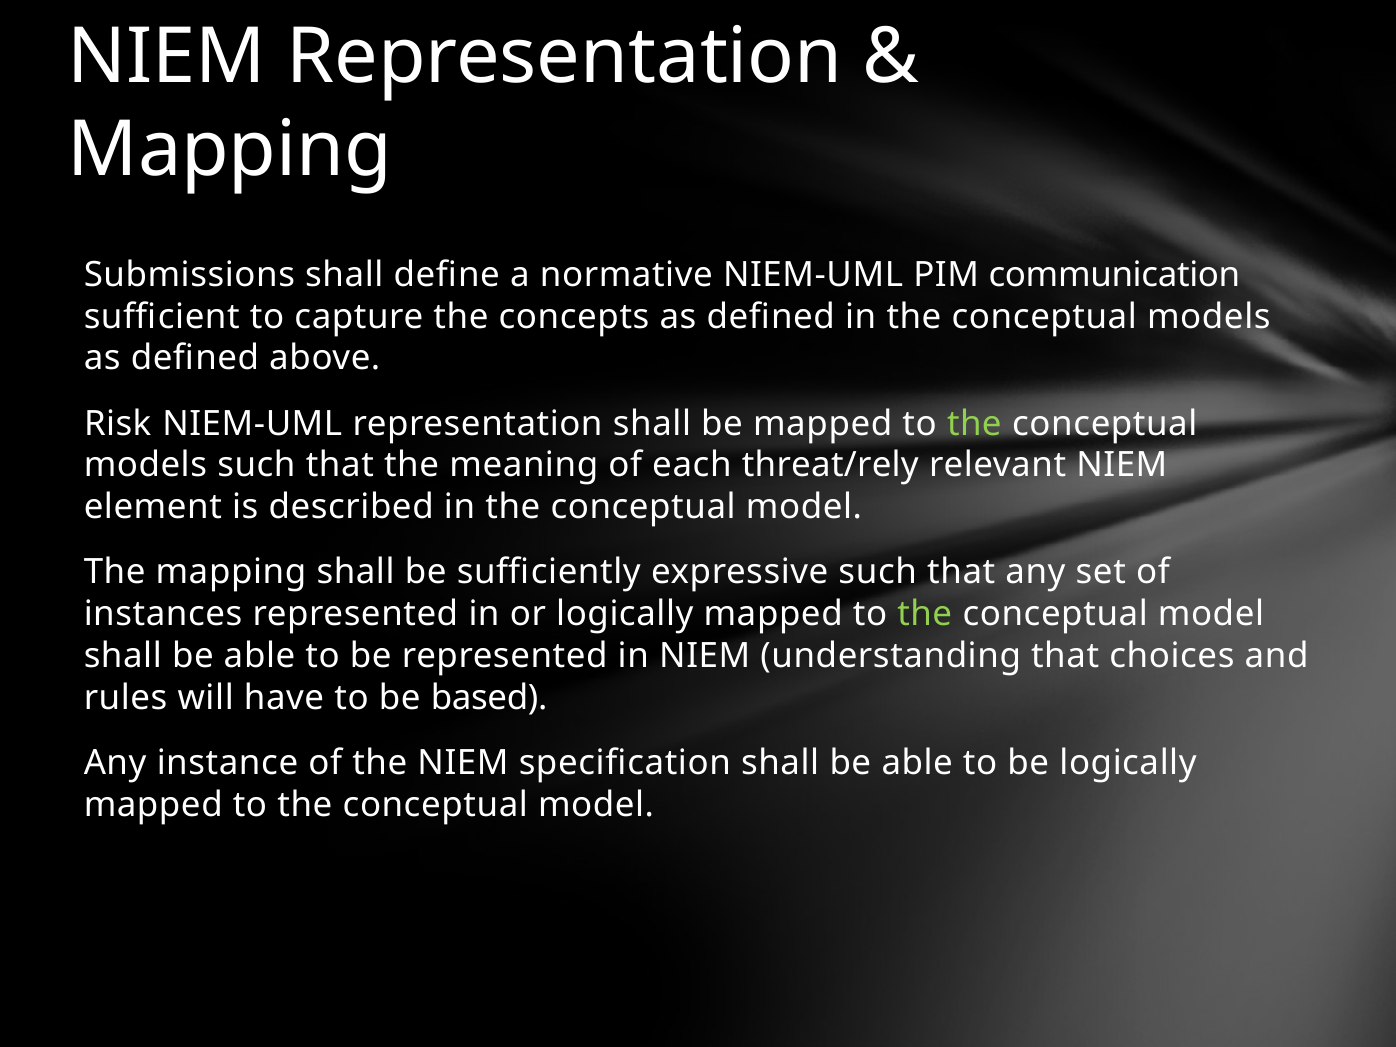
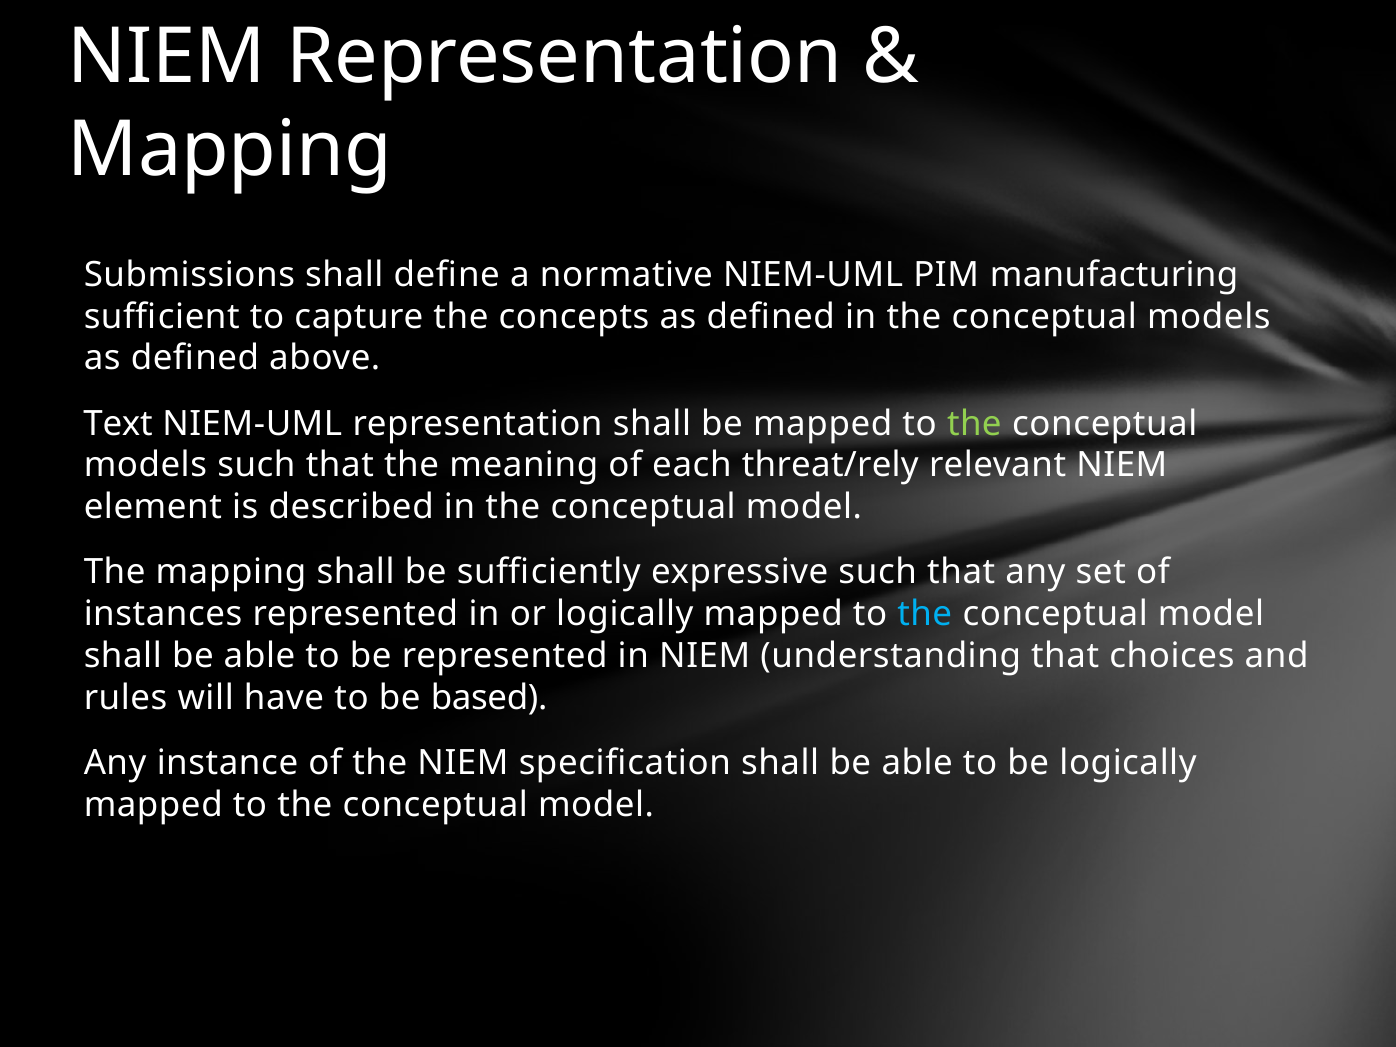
communication: communication -> manufacturing (1114, 275)
Risk: Risk -> Text (118, 424)
the colour: light green -> light blue (925, 614)
